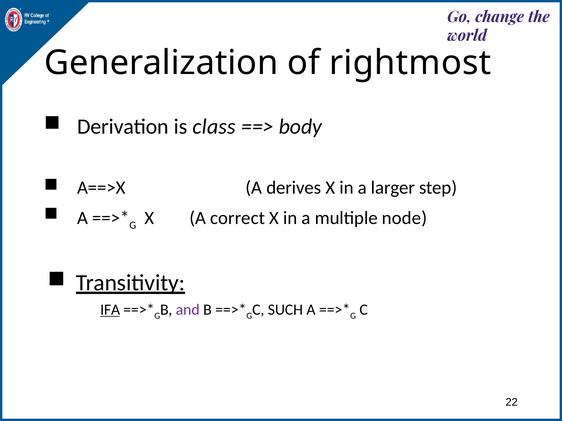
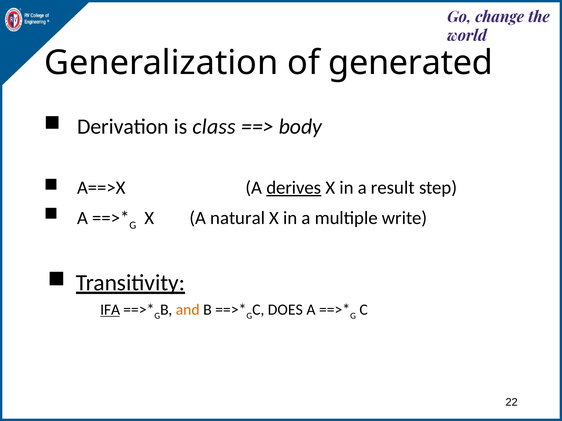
rightmost: rightmost -> generated (411, 63)
derives underline: none -> present (294, 188)
larger: larger -> result (393, 188)
correct: correct -> natural (238, 218)
node: node -> write (405, 218)
and colour: purple -> orange (188, 310)
SUCH: SUCH -> DOES (285, 310)
